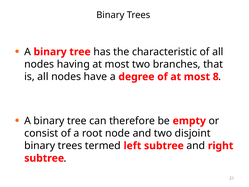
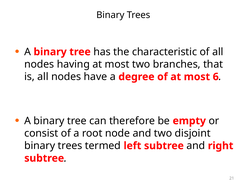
8: 8 -> 6 (216, 77)
